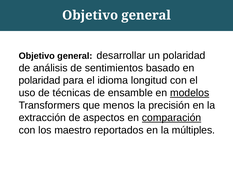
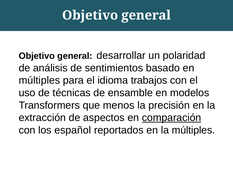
polaridad: polaridad -> múltiples (39, 80)
longitud: longitud -> trabajos (149, 80)
modelos underline: present -> none (190, 93)
maestro: maestro -> español (73, 130)
